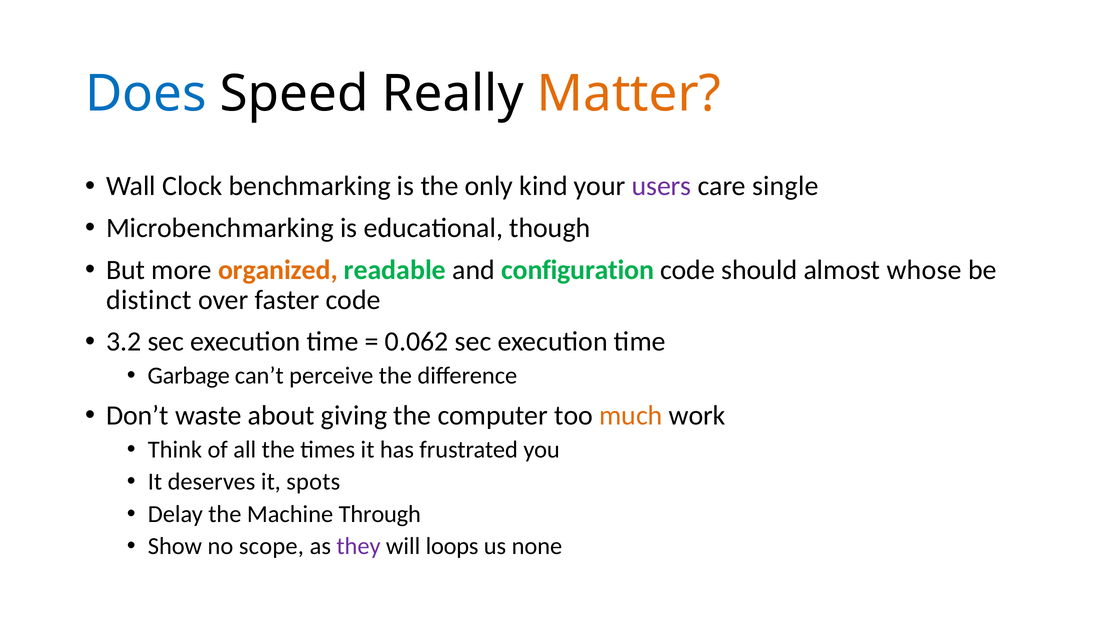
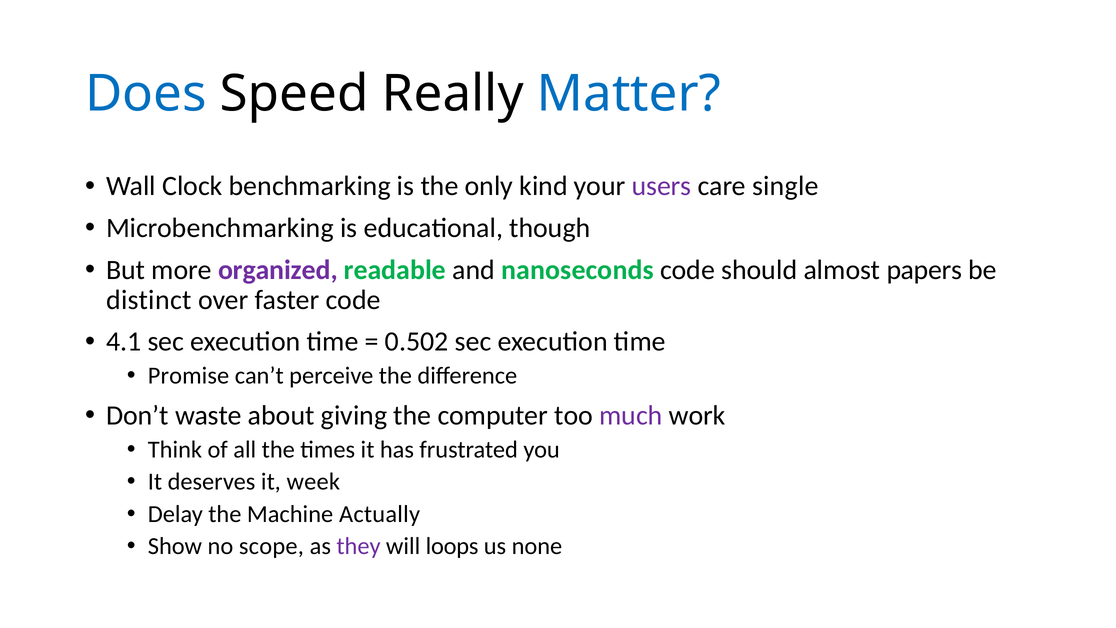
Matter colour: orange -> blue (629, 94)
organized colour: orange -> purple (278, 270)
configuration: configuration -> nanoseconds (578, 270)
whose: whose -> papers (924, 270)
3.2: 3.2 -> 4.1 (124, 342)
0.062: 0.062 -> 0.502 (417, 342)
Garbage: Garbage -> Promise (189, 376)
much colour: orange -> purple (631, 415)
spots: spots -> week (313, 482)
Through: Through -> Actually (380, 514)
